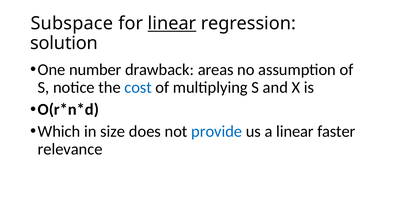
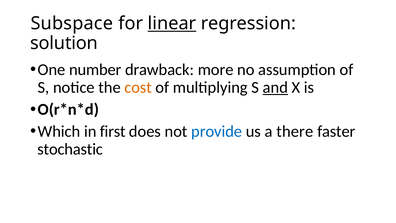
areas: areas -> more (216, 70)
cost colour: blue -> orange (138, 87)
and underline: none -> present (275, 87)
size: size -> first (113, 131)
a linear: linear -> there (295, 131)
relevance: relevance -> stochastic (70, 149)
